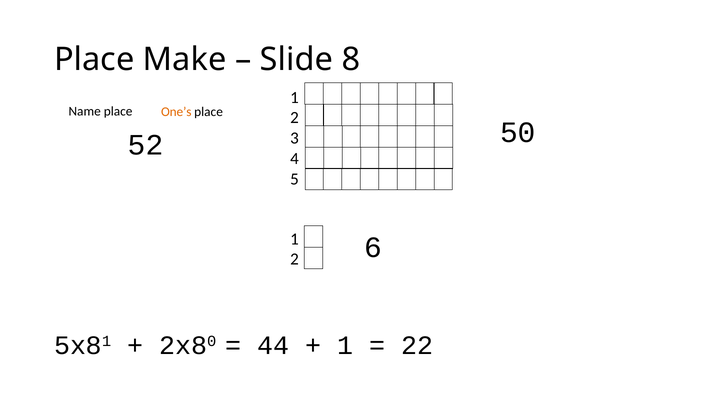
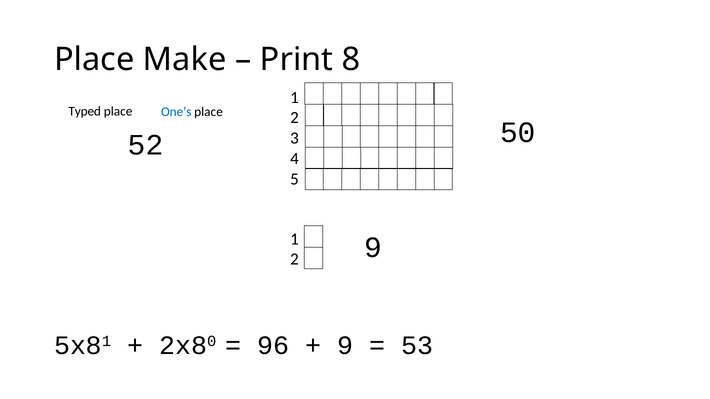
Slide: Slide -> Print (297, 60)
Name: Name -> Typed (85, 111)
One’s colour: orange -> blue (176, 112)
2 6: 6 -> 9 (373, 248)
44: 44 -> 96 (273, 346)
1: 1 -> 9 (345, 346)
22: 22 -> 53 (417, 346)
